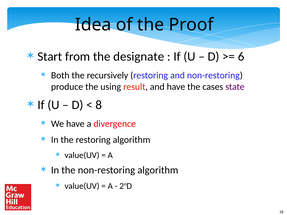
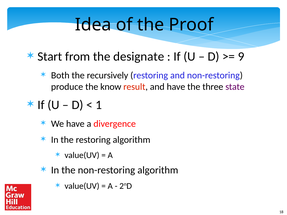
6: 6 -> 9 (241, 57)
using: using -> know (111, 87)
cases: cases -> three (213, 87)
8: 8 -> 1 (99, 105)
